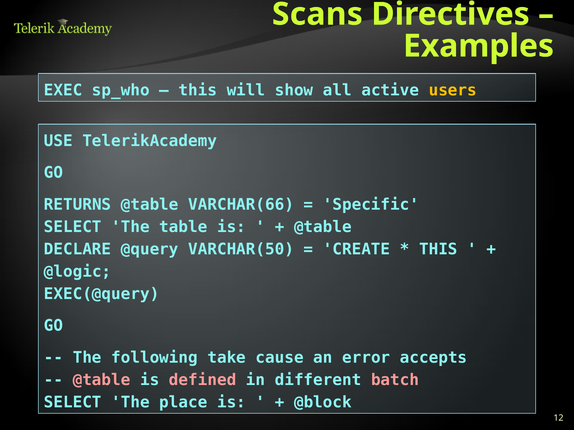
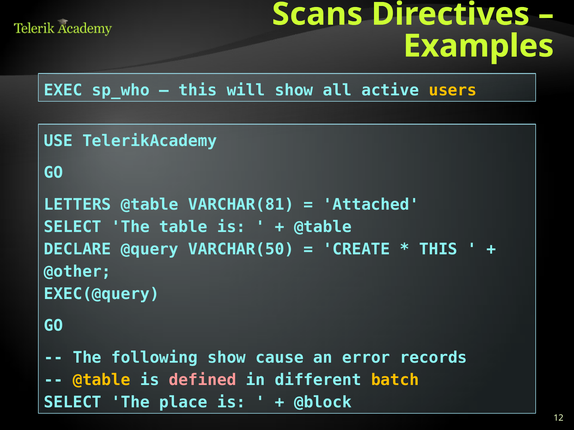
RETURNS: RETURNS -> LETTERS (78, 205)
VARCHAR(66: VARCHAR(66 -> VARCHAR(81 (241, 205)
Specific: Specific -> Attached (371, 205)
@logic: @logic -> @other (78, 272)
following take: take -> show (227, 358)
accepts: accepts -> records (434, 358)
@table colour: pink -> yellow (102, 380)
batch colour: pink -> yellow (395, 380)
